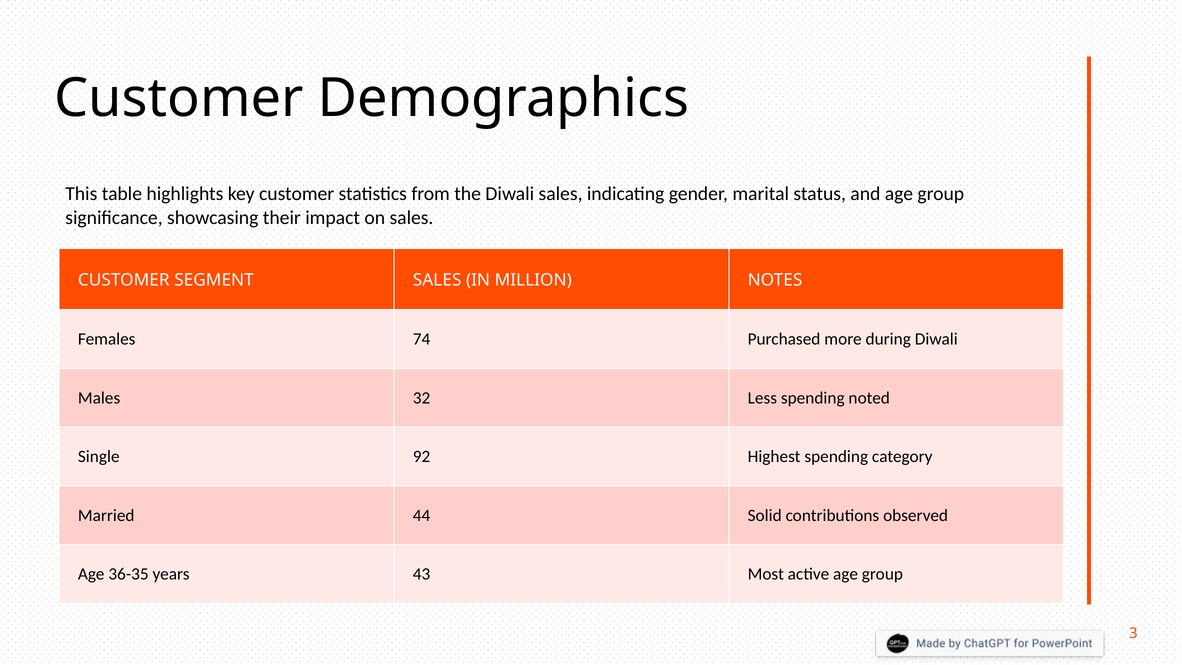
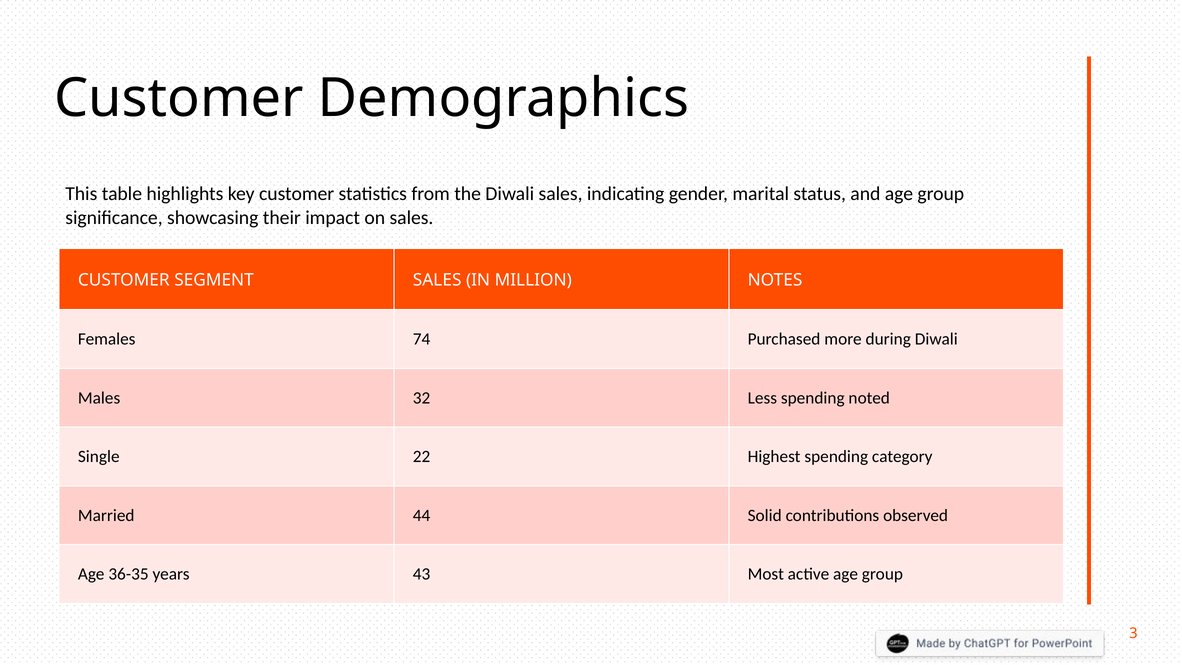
92: 92 -> 22 (422, 457)
